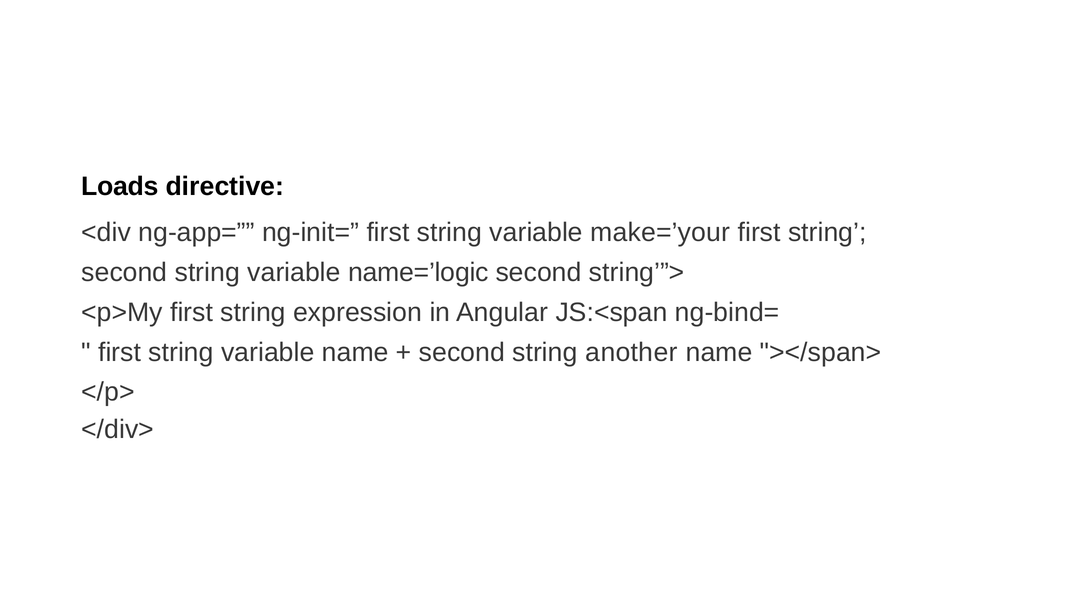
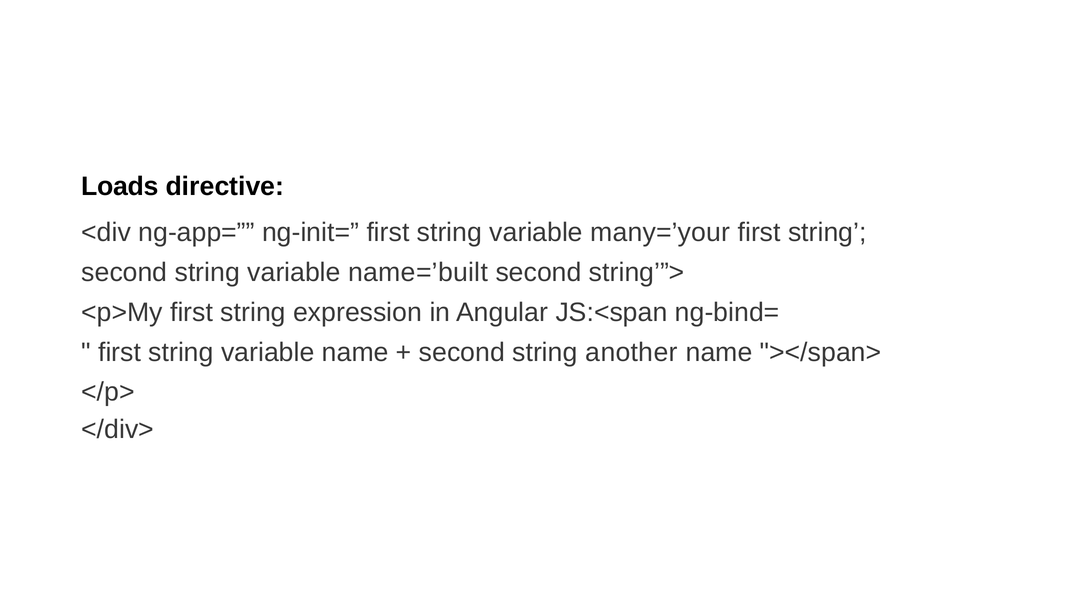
make=’your: make=’your -> many=’your (660, 233)
name=’logic: name=’logic -> name=’built (418, 273)
